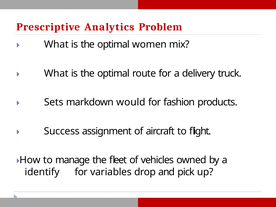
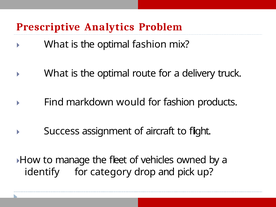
optimal women: women -> fashion (149, 44)
Sets: Sets -> Find (54, 102)
variables: variables -> category (111, 172)
